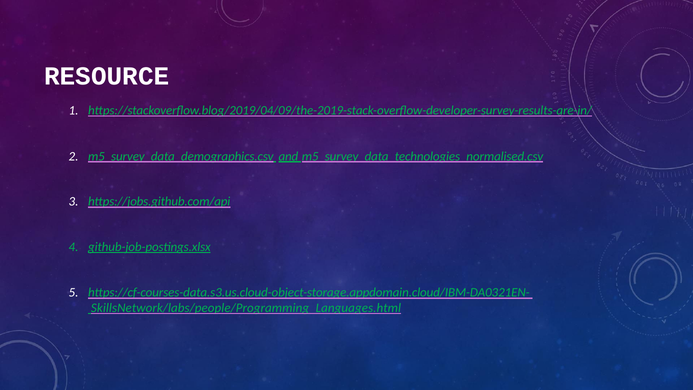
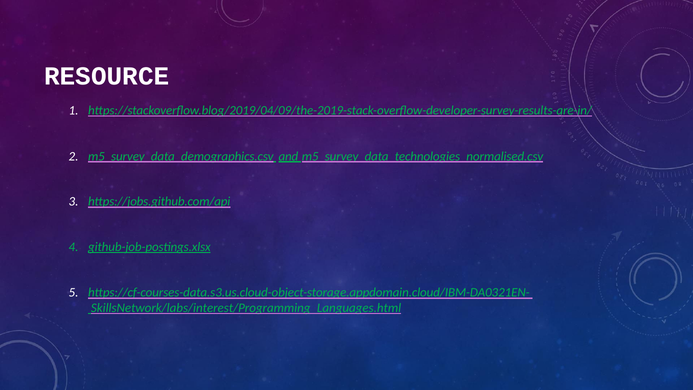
SkillsNetwork/labs/people/Programming_Languages.html: SkillsNetwork/labs/people/Programming_Languages.html -> SkillsNetwork/labs/interest/Programming_Languages.html (246, 308)
